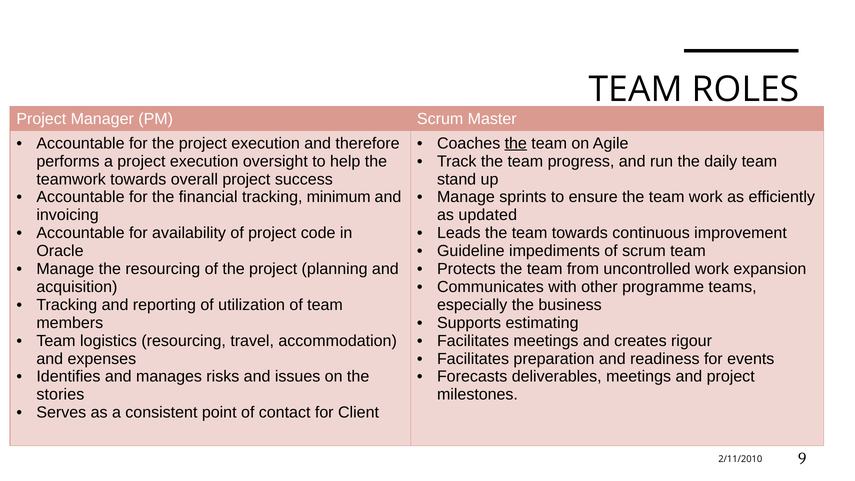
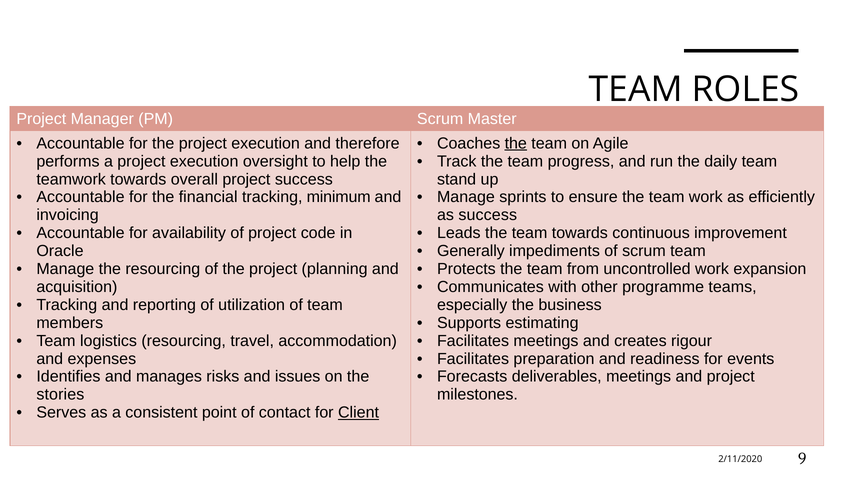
as updated: updated -> success (488, 215)
Guideline: Guideline -> Generally (471, 251)
Client underline: none -> present (359, 413)
2/11/2010: 2/11/2010 -> 2/11/2020 (740, 459)
